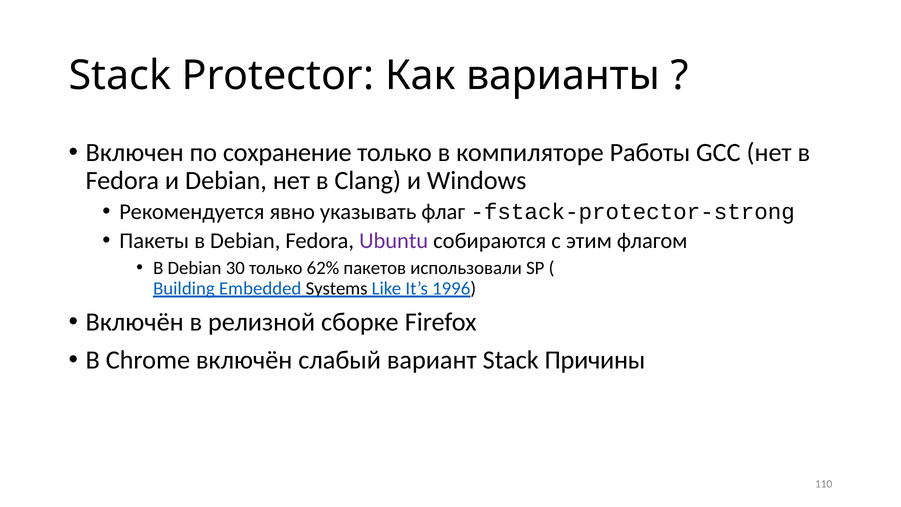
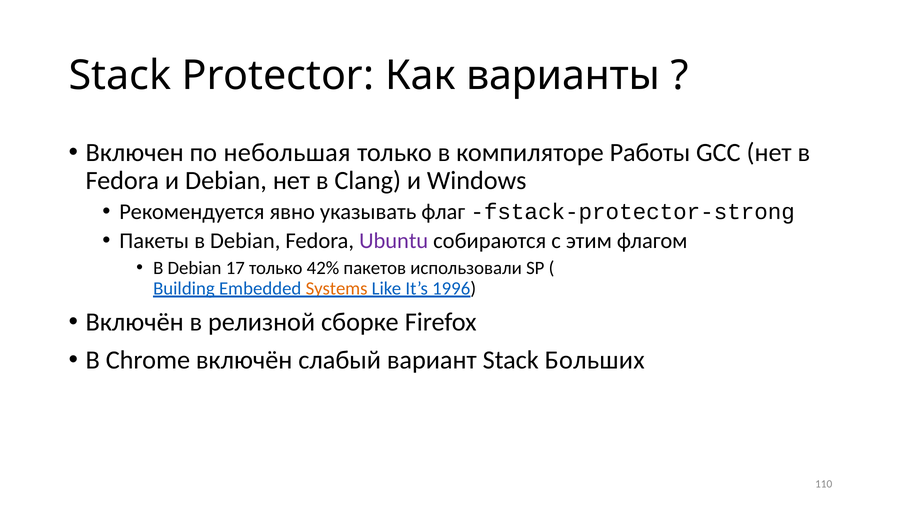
сохранение: сохранение -> небольшая (287, 152)
30: 30 -> 17 (235, 268)
62%: 62% -> 42% (323, 268)
Systems colour: black -> orange (337, 288)
Причины: Причины -> Больших (595, 360)
